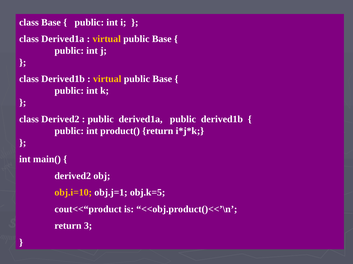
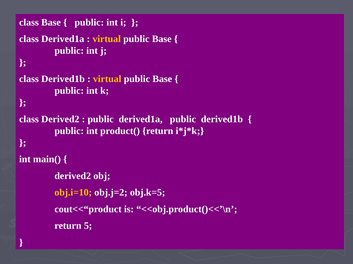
obj.j=1: obj.j=1 -> obj.j=2 (111, 193)
3: 3 -> 5 (88, 226)
